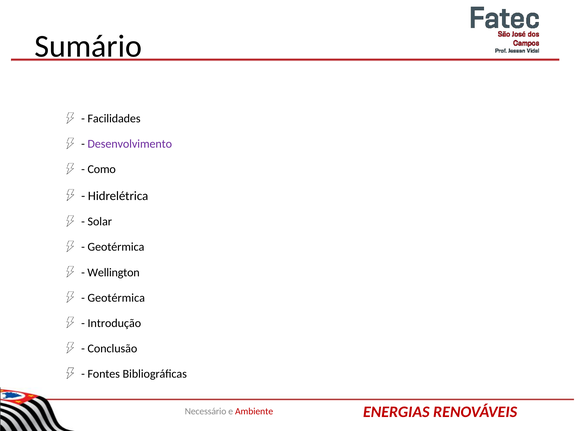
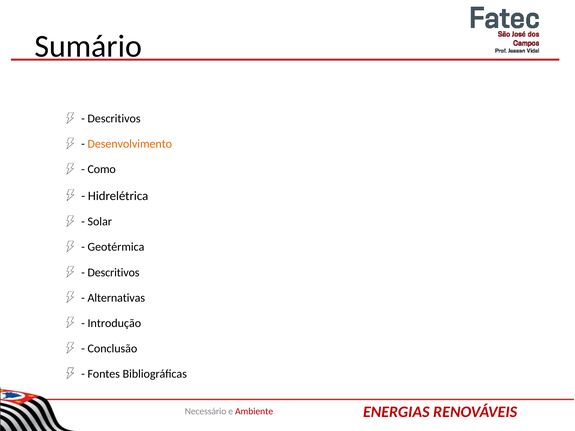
Facilidades: Facilidades -> Descritivos (114, 119)
Desenvolvimento colour: purple -> orange (130, 144)
Wellington: Wellington -> Descritivos (114, 273)
Geotérmica: Geotérmica -> Alternativas (116, 298)
